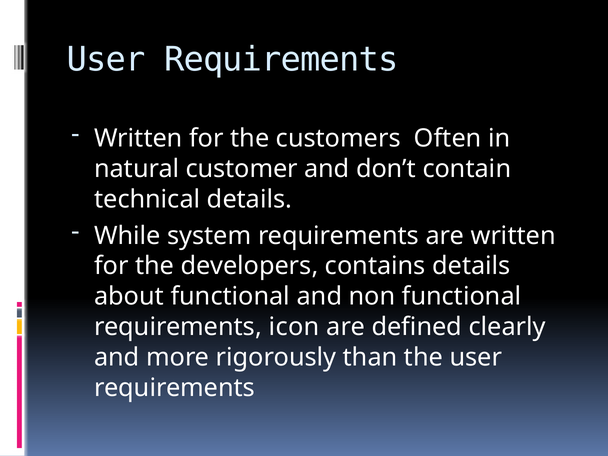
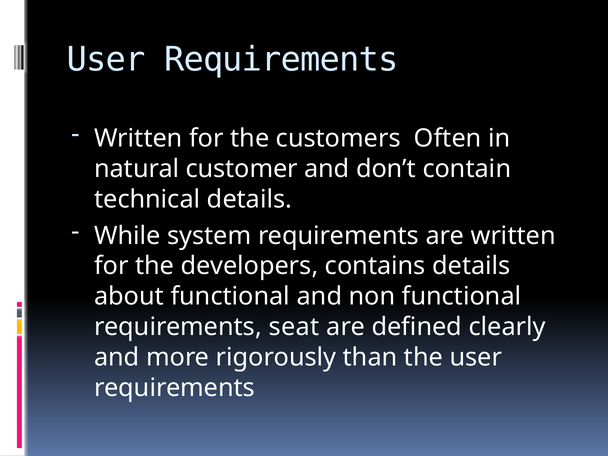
icon: icon -> seat (294, 327)
